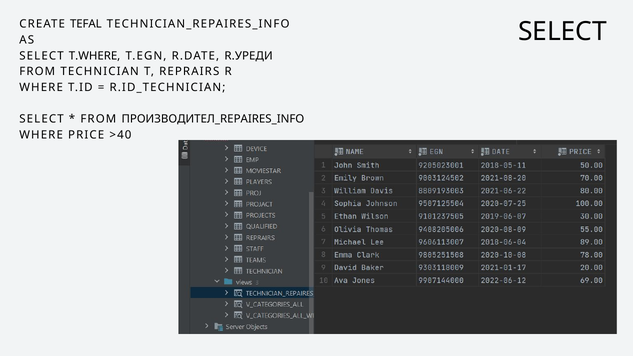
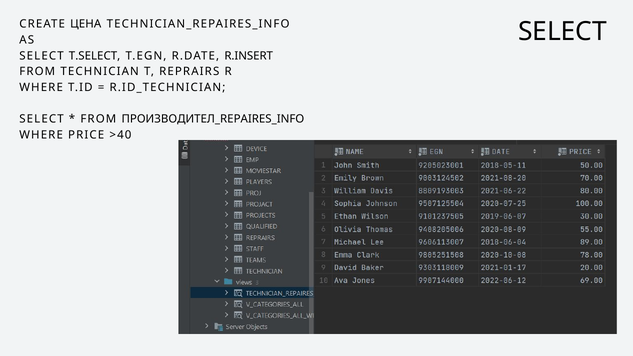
TEFAL: TEFAL -> ЦЕНА (86, 24)
T.WHERE: T.WHERE -> T.SELECT (95, 56)
R.УРЕДИ: R.УРЕДИ -> R.INSERT (249, 56)
